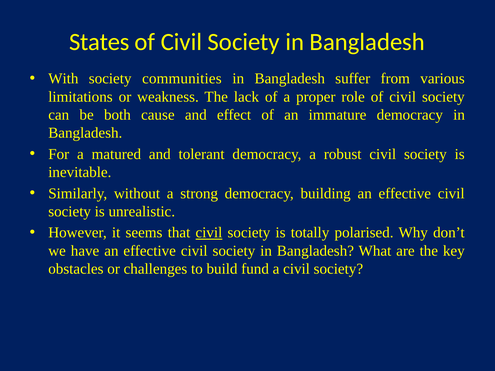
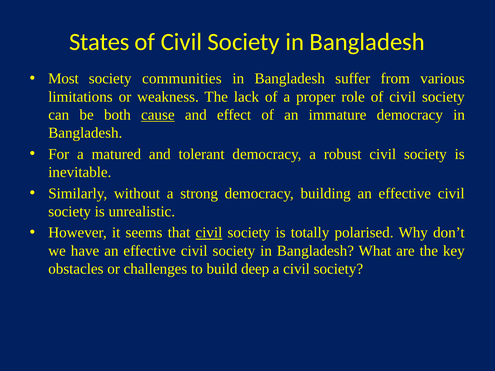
With: With -> Most (63, 79)
cause underline: none -> present (158, 115)
fund: fund -> deep (255, 269)
